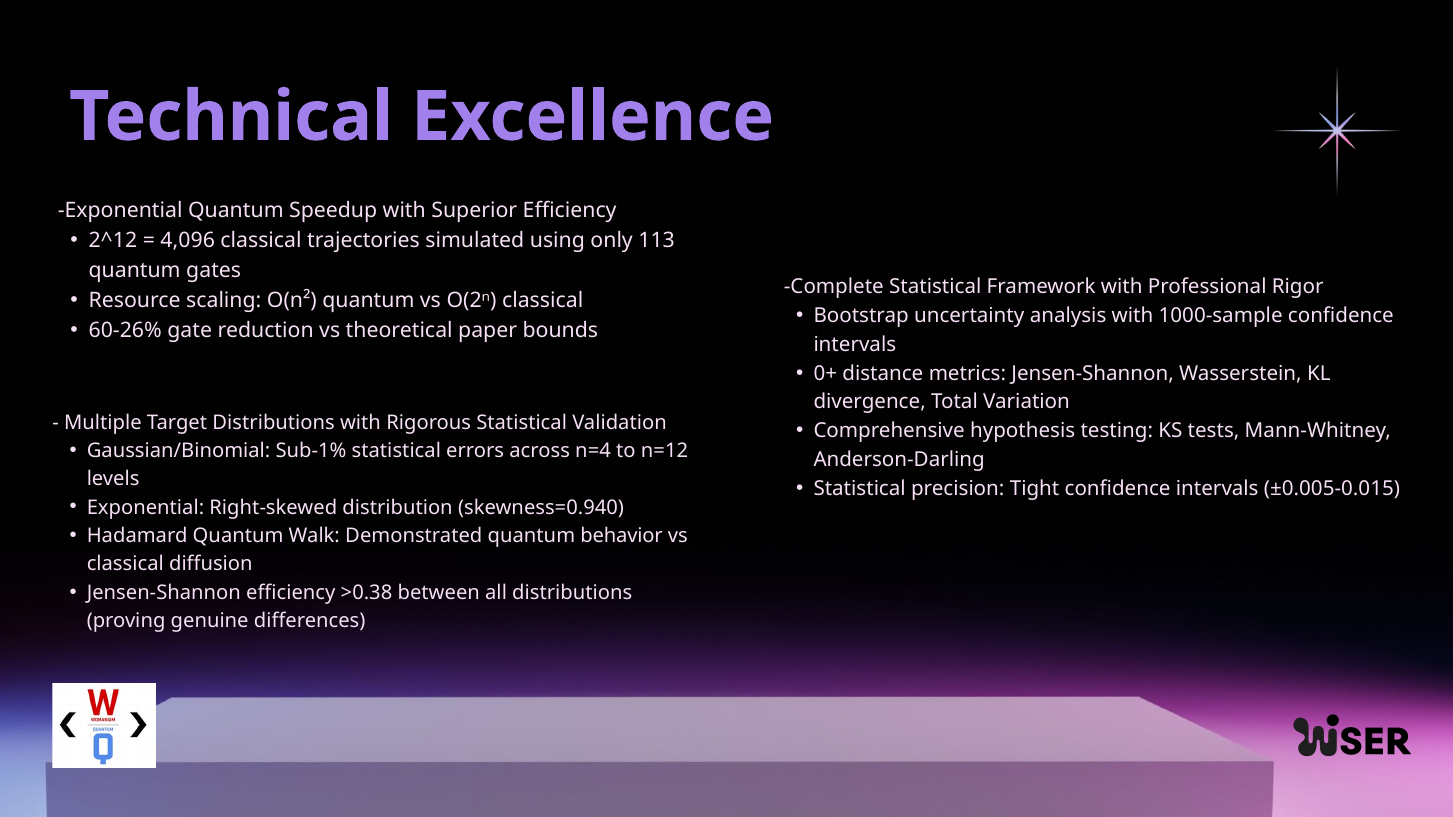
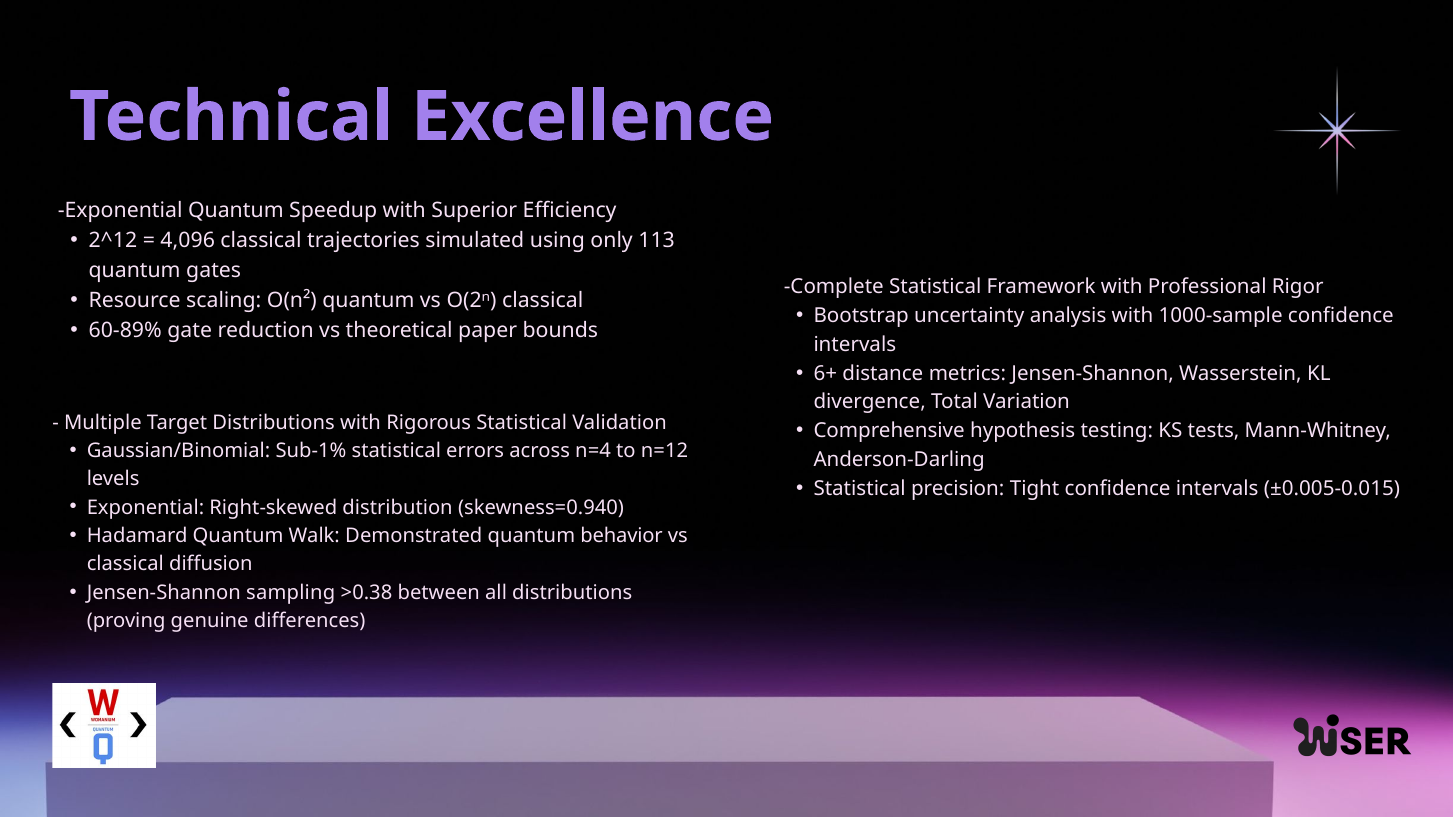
60-26%: 60-26% -> 60-89% (125, 331)
0+: 0+ -> 6+ (825, 374)
Jensen-Shannon efficiency: efficiency -> sampling (291, 593)
